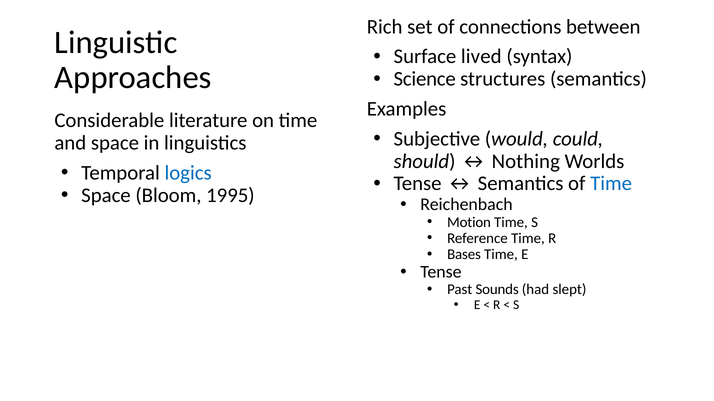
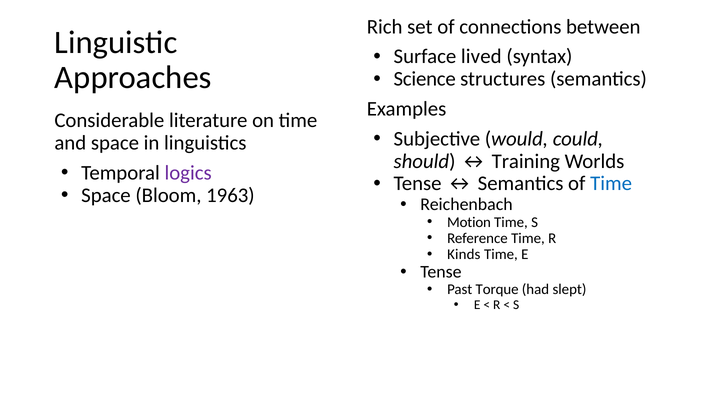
Nothing: Nothing -> Training (526, 161)
logics colour: blue -> purple (188, 173)
1995: 1995 -> 1963 (230, 195)
Bases: Bases -> Kinds (464, 255)
Sounds: Sounds -> Torque (497, 290)
